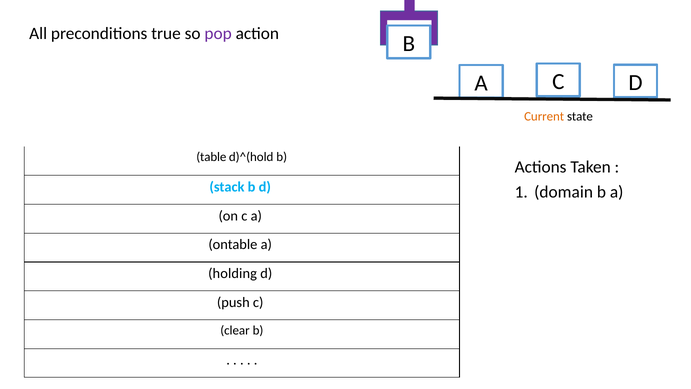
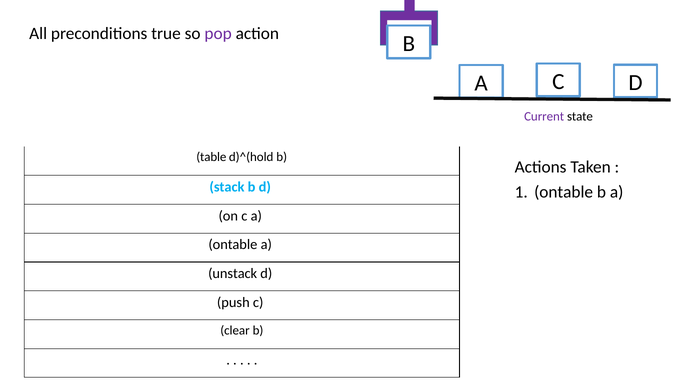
Current colour: orange -> purple (544, 116)
domain: domain -> ontable (564, 192)
holding: holding -> unstack (233, 273)
